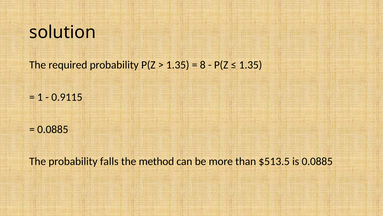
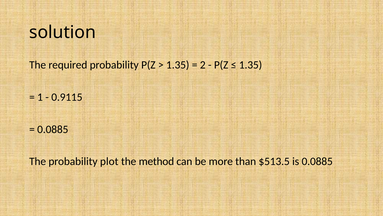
8: 8 -> 2 (203, 65)
falls: falls -> plot (109, 161)
